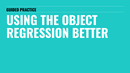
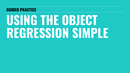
BETTER: BETTER -> SIMPLE (90, 34)
